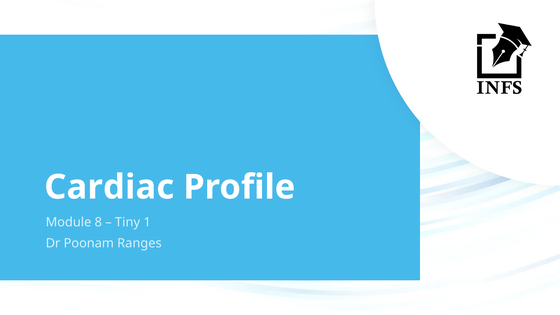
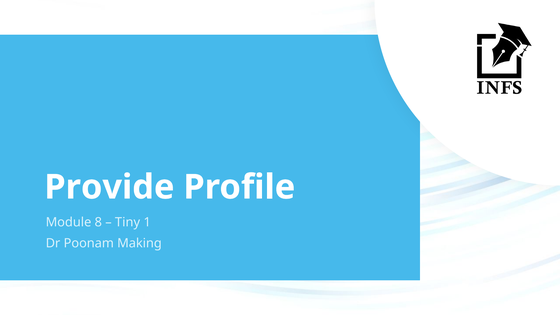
Cardiac: Cardiac -> Provide (109, 187)
Ranges: Ranges -> Making (139, 243)
